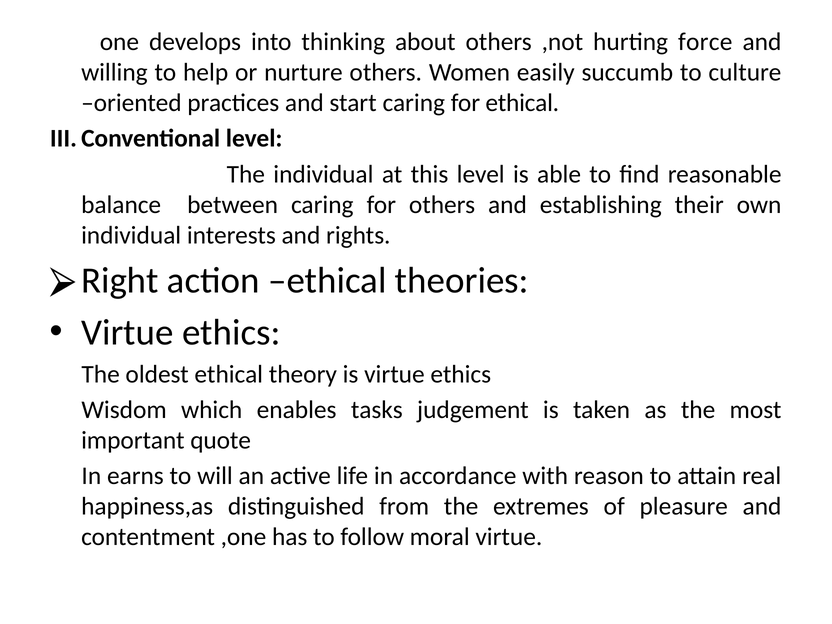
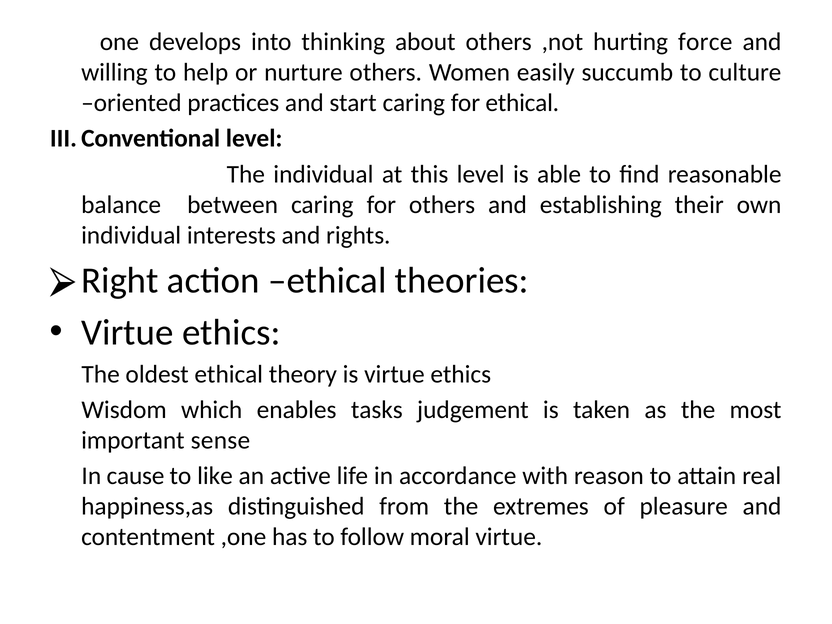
quote: quote -> sense (220, 440)
earns: earns -> cause (136, 476)
will: will -> like (215, 476)
